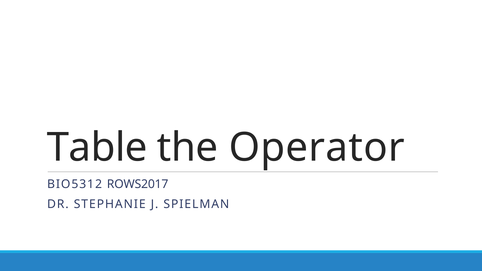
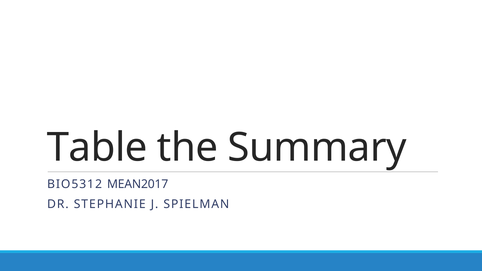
Operator: Operator -> Summary (317, 148)
ROWS2017: ROWS2017 -> MEAN2017 (138, 184)
